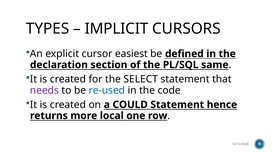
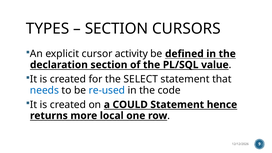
IMPLICIT: IMPLICIT -> SECTION (116, 29)
easiest: easiest -> activity (131, 54)
same: same -> value (215, 65)
needs colour: purple -> blue (44, 90)
